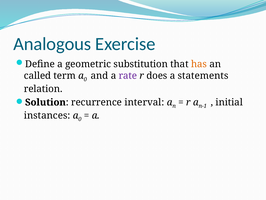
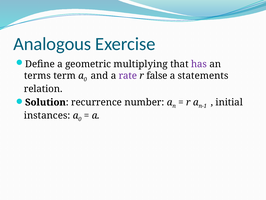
substitution: substitution -> multiplying (141, 64)
has colour: orange -> purple (199, 64)
called: called -> terms (37, 76)
does: does -> false (157, 76)
interval: interval -> number (144, 102)
